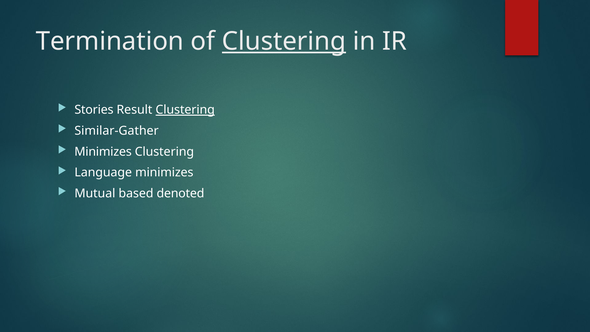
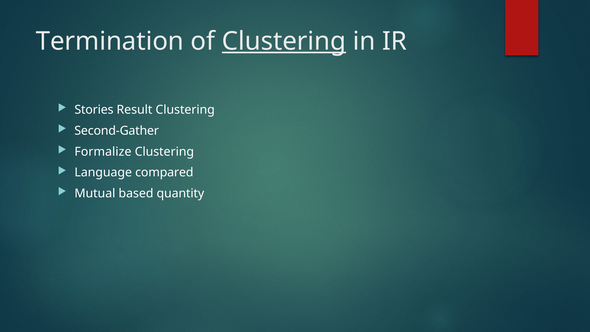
Clustering underline: present -> none (185, 110)
Similar-Gather: Similar-Gather -> Second-Gather (117, 131)
Minimizes: Minimizes -> Formalize (103, 152)
Language minimizes: minimizes -> compared (164, 173)
denoted: denoted -> quantity (180, 193)
